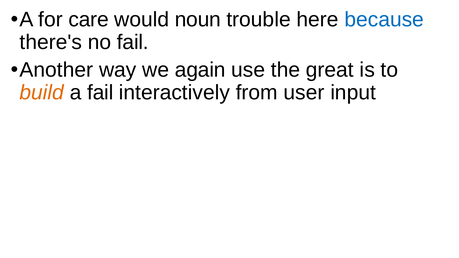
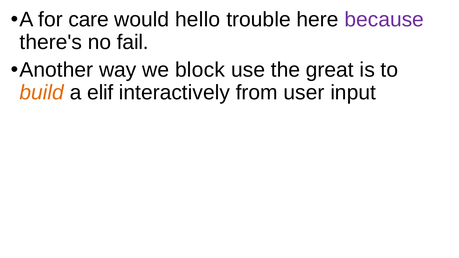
noun: noun -> hello (198, 20)
because colour: blue -> purple (384, 20)
again: again -> block (200, 70)
a fail: fail -> elif (100, 93)
